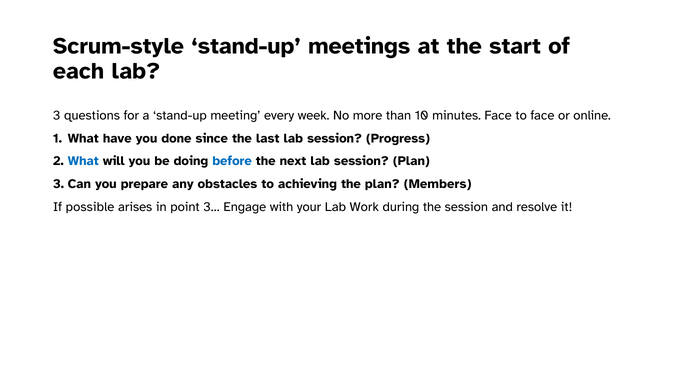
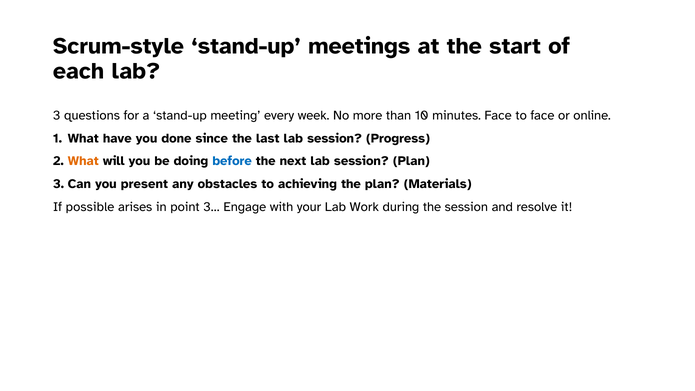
What colour: blue -> orange (83, 161)
prepare: prepare -> present (144, 184)
Members: Members -> Materials (438, 184)
